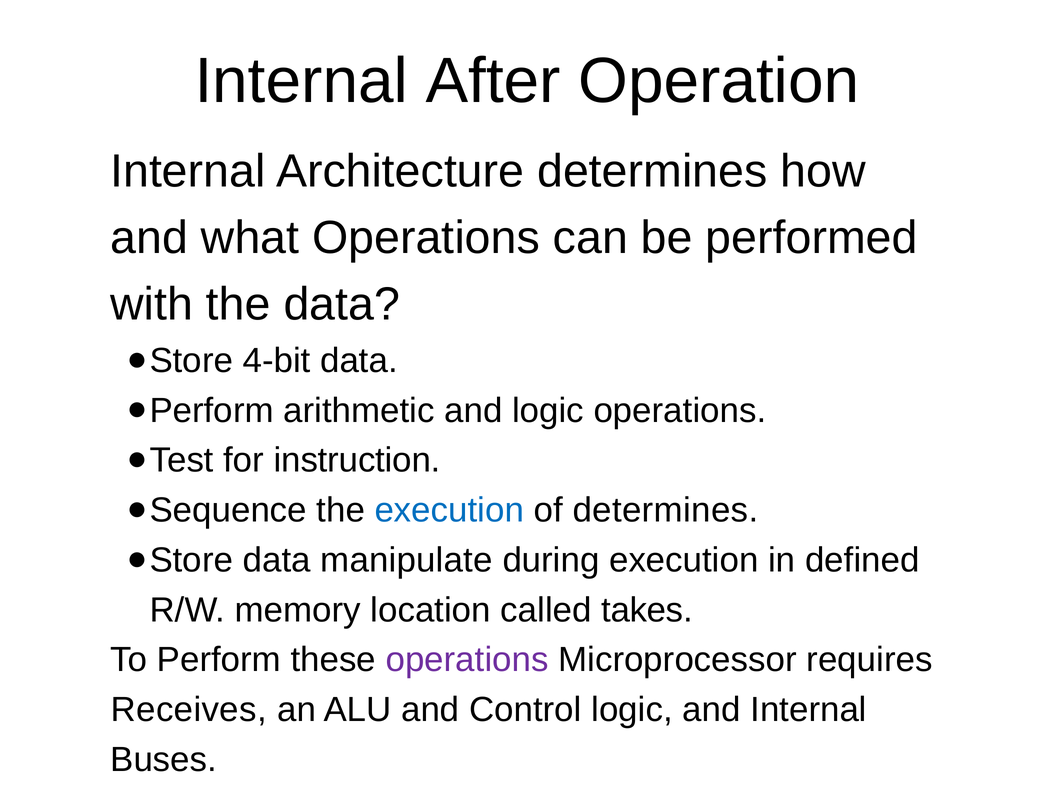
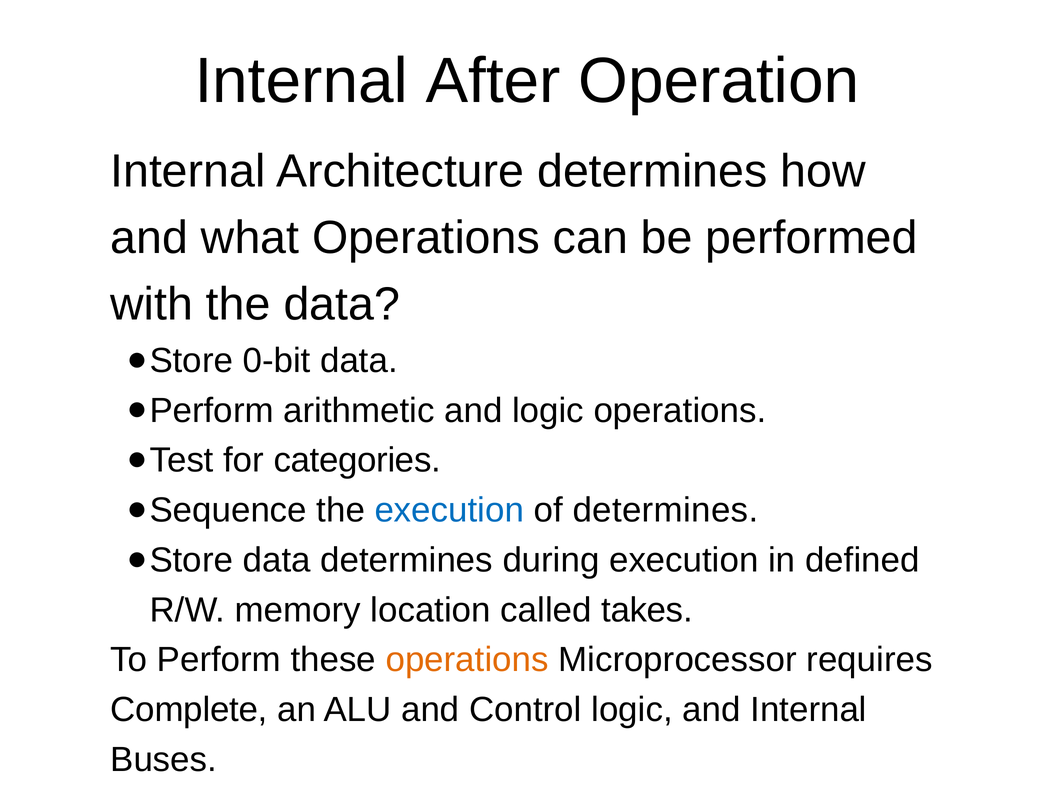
4-bit: 4-bit -> 0-bit (277, 360)
instruction: instruction -> categories (357, 460)
data manipulate: manipulate -> determines (407, 560)
operations colour: purple -> orange (467, 659)
Receives: Receives -> Complete (189, 709)
